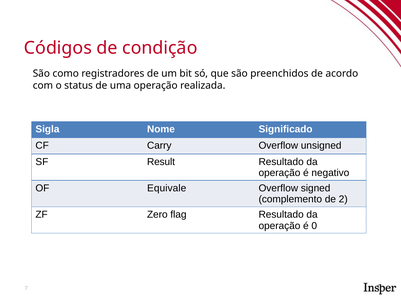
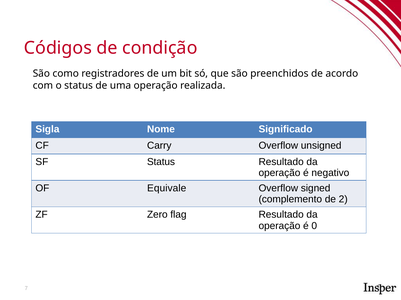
SF Result: Result -> Status (161, 162)
